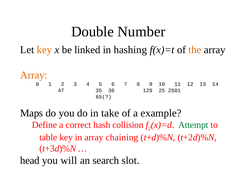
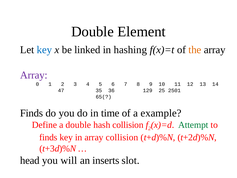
Number: Number -> Element (142, 32)
key colour: orange -> blue (44, 50)
Array colour: orange -> purple (34, 75)
Maps: Maps -> Finds (32, 113)
take: take -> time (110, 113)
a correct: correct -> double (78, 125)
table: table -> finds (48, 137)
array chaining: chaining -> collision (122, 137)
search: search -> inserts (106, 160)
